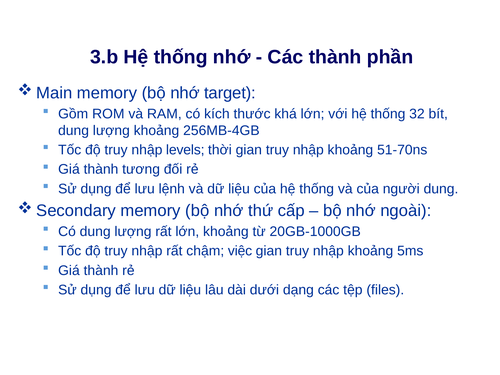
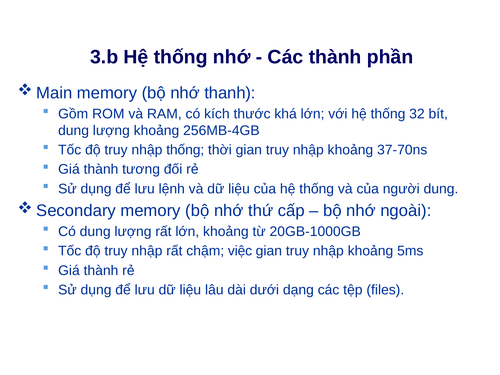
target: target -> thanh (230, 93)
nhập levels: levels -> thống (185, 150)
51-70ns: 51-70ns -> 37-70ns (402, 150)
